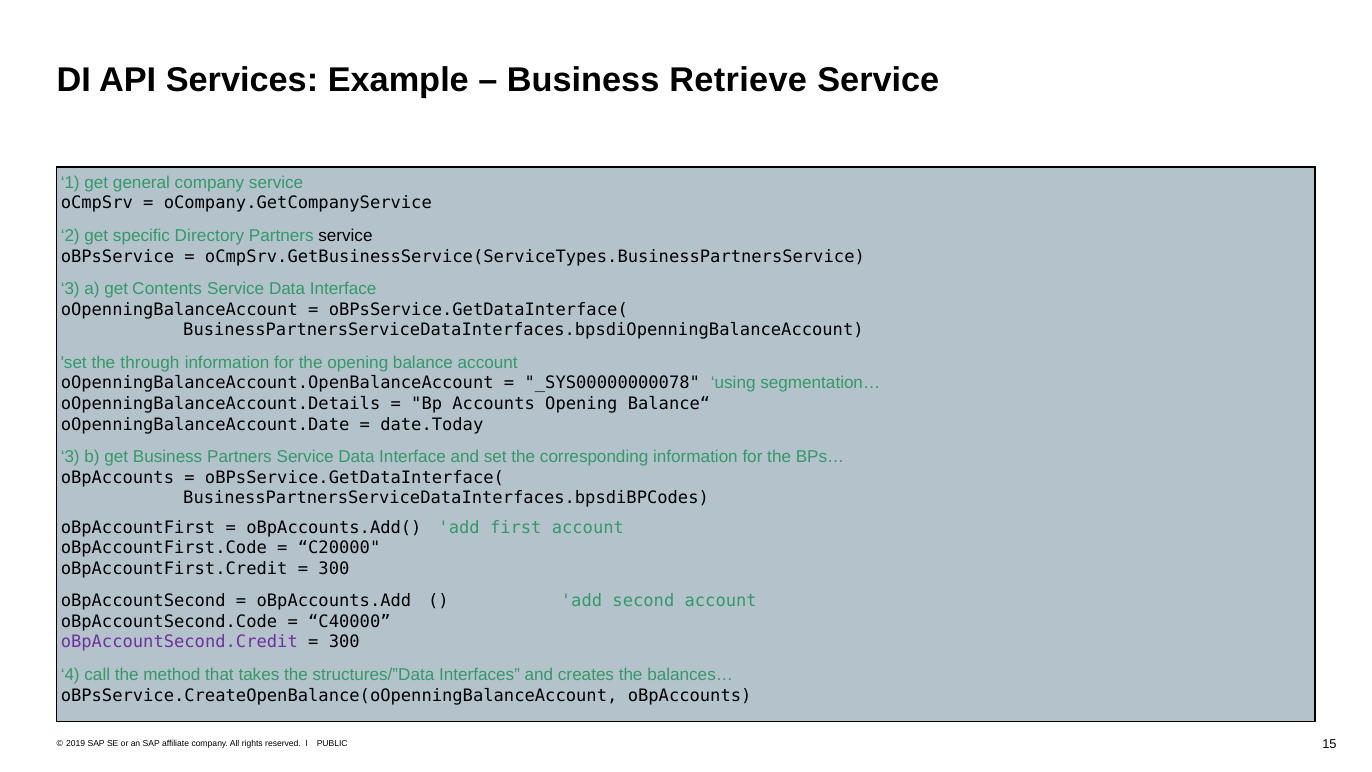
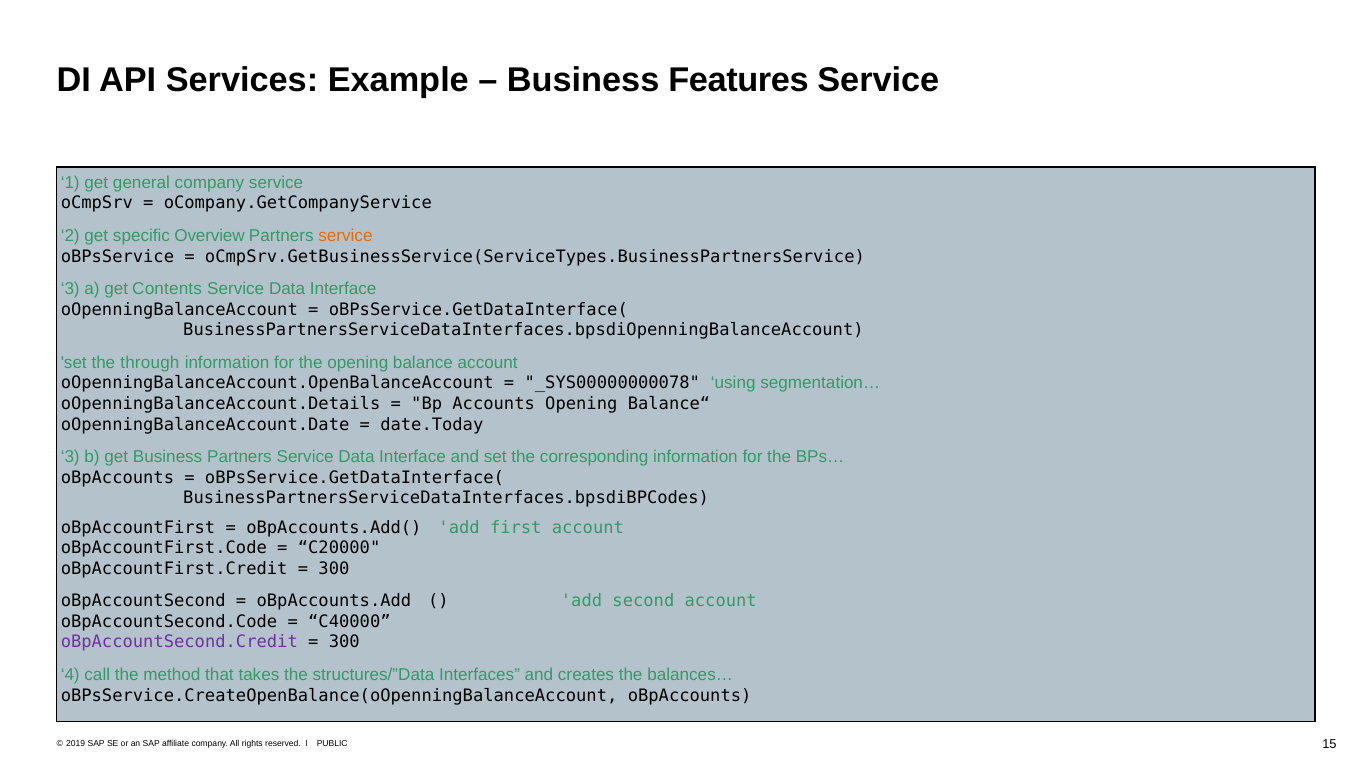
Retrieve: Retrieve -> Features (739, 80)
Directory: Directory -> Overview (210, 236)
service colour: black -> orange (345, 236)
